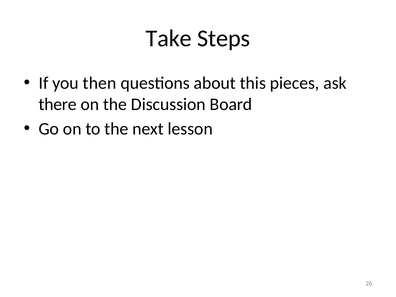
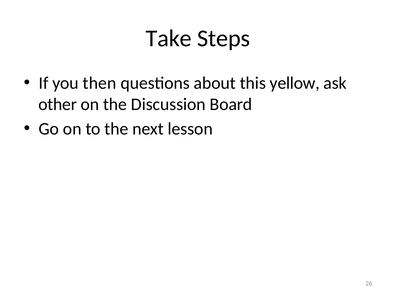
pieces: pieces -> yellow (295, 83)
there: there -> other (58, 104)
